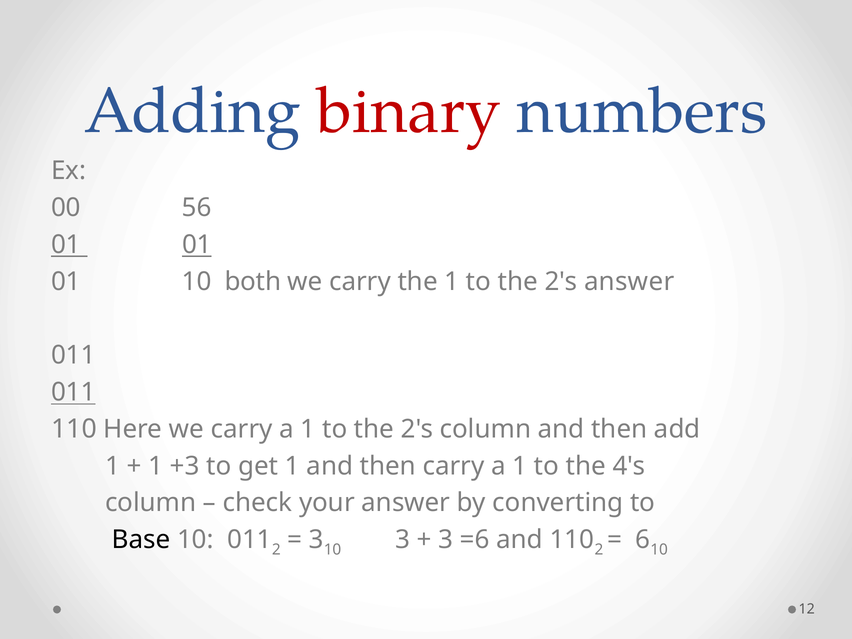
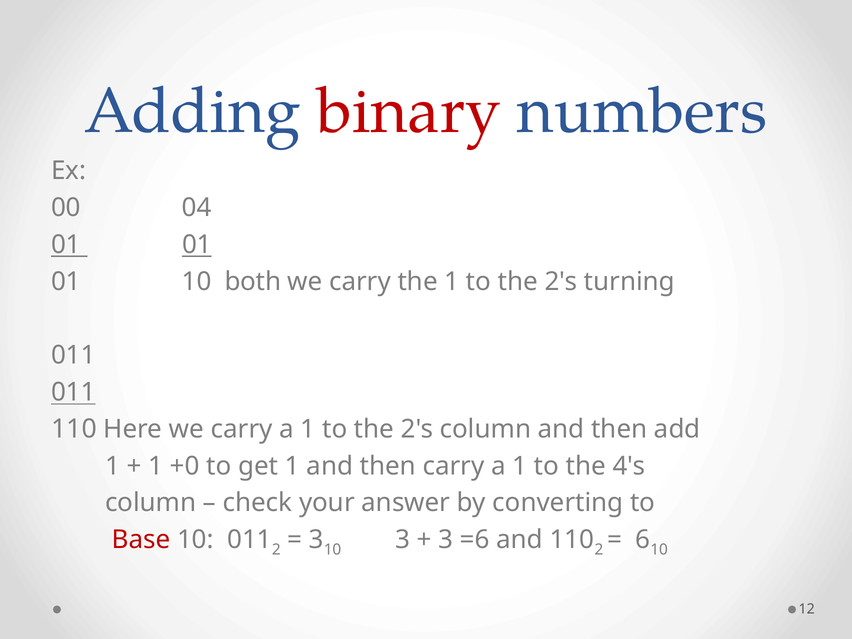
56: 56 -> 04 (197, 208)
2's answer: answer -> turning (629, 281)
+3: +3 -> +0 (185, 466)
Base colour: black -> red (141, 540)
